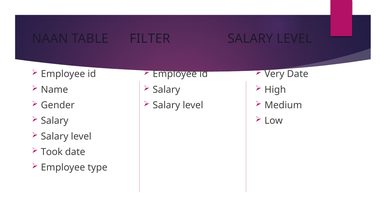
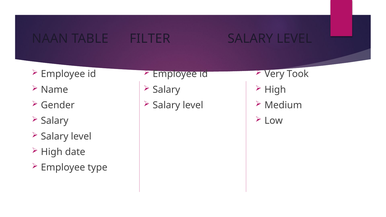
Very Date: Date -> Took (298, 74)
Took: Took -> High (52, 152)
